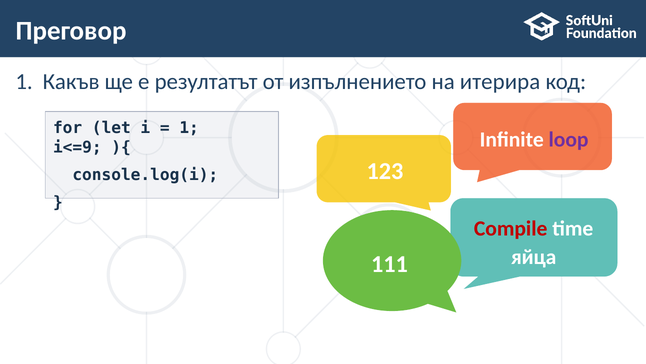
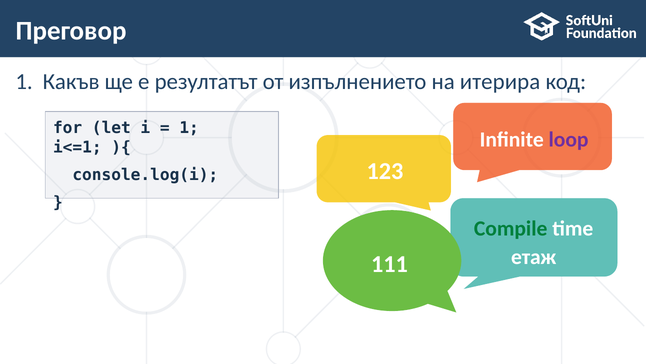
i<=9: i<=9 -> i<=1 (77, 147)
Compile colour: red -> green (511, 228)
яйца: яйца -> етаж (534, 257)
